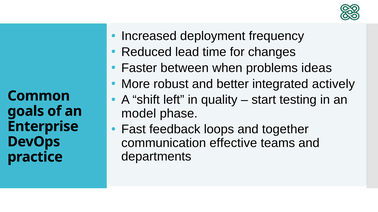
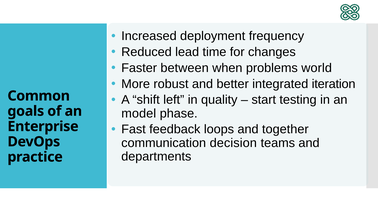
ideas: ideas -> world (317, 68)
actively: actively -> iteration (334, 84)
effective: effective -> decision (233, 143)
